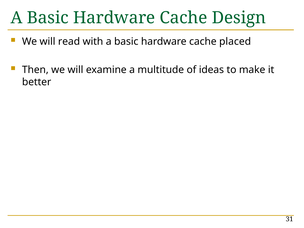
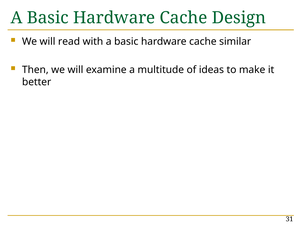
placed: placed -> similar (235, 41)
